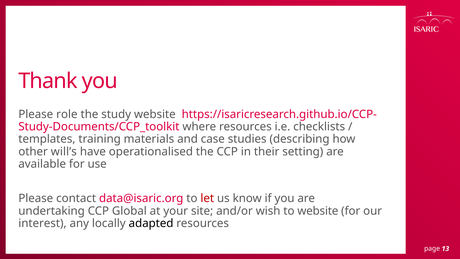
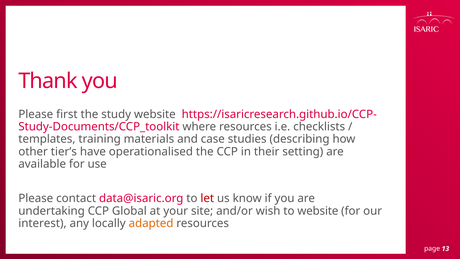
role: role -> first (67, 114)
will’s: will’s -> tier’s (64, 151)
adapted colour: black -> orange (151, 223)
